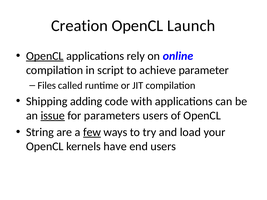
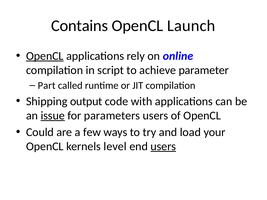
Creation: Creation -> Contains (80, 26)
Files: Files -> Part (47, 86)
adding: adding -> output (86, 101)
String: String -> Could (40, 132)
few underline: present -> none (92, 132)
have: have -> level (115, 147)
users underline: none -> present (163, 147)
